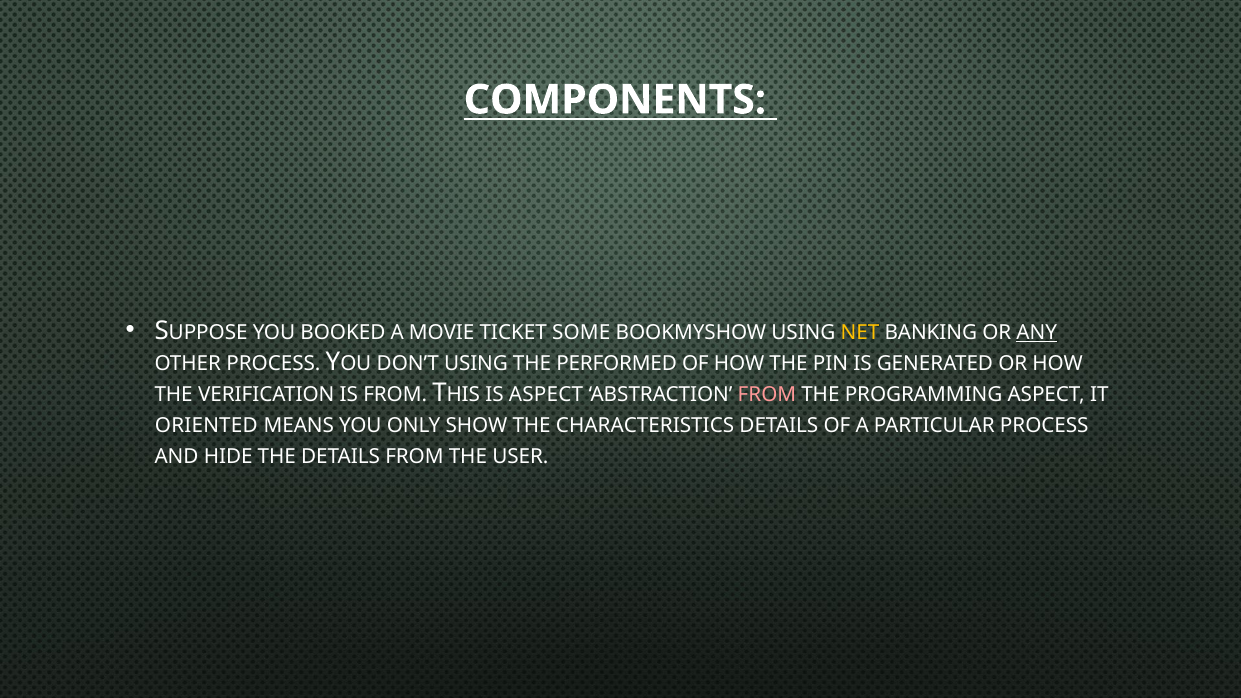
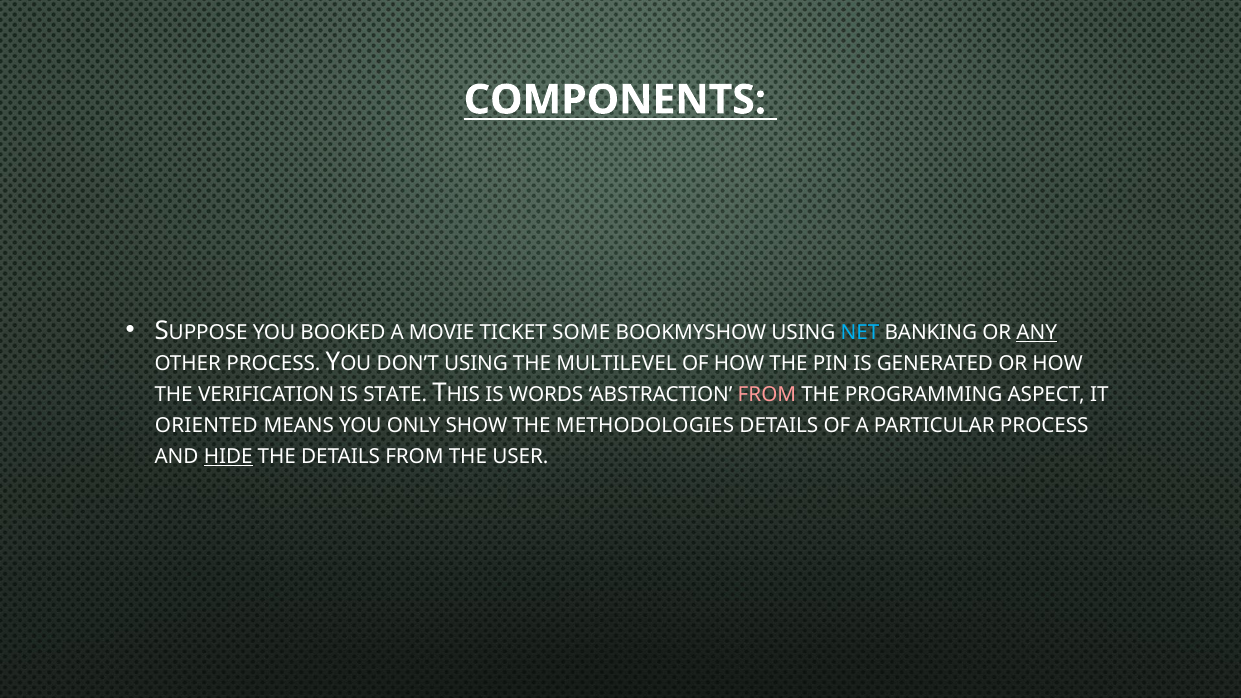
NET colour: yellow -> light blue (860, 333)
PERFORMED: PERFORMED -> MULTILEVEL (617, 364)
IS FROM: FROM -> STATE (395, 395)
IS ASPECT: ASPECT -> WORDS (546, 395)
CHARACTERISTICS: CHARACTERISTICS -> METHODOLOGIES (645, 426)
HIDE underline: none -> present (228, 457)
